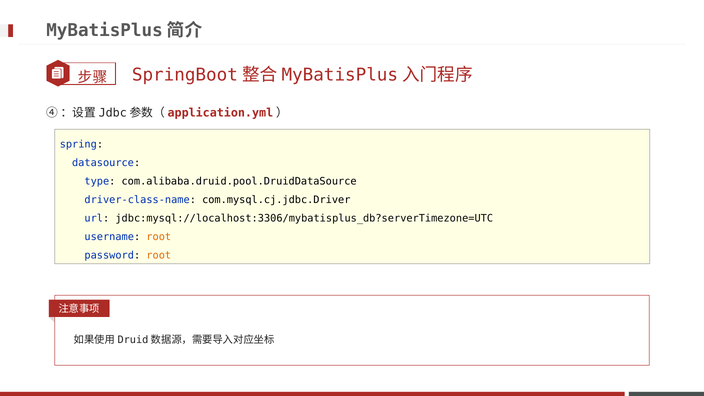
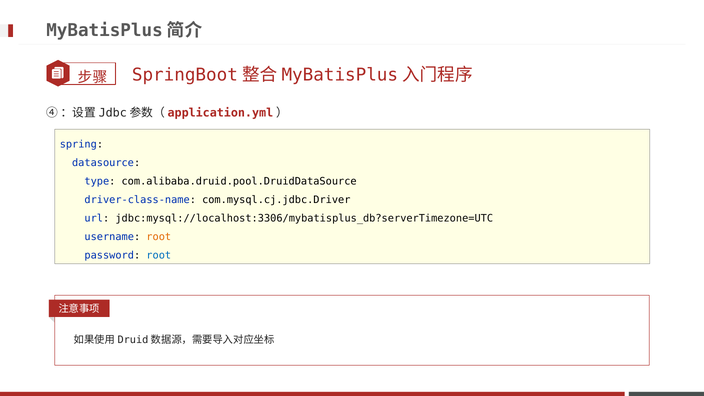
root colour: orange -> blue (159, 255)
